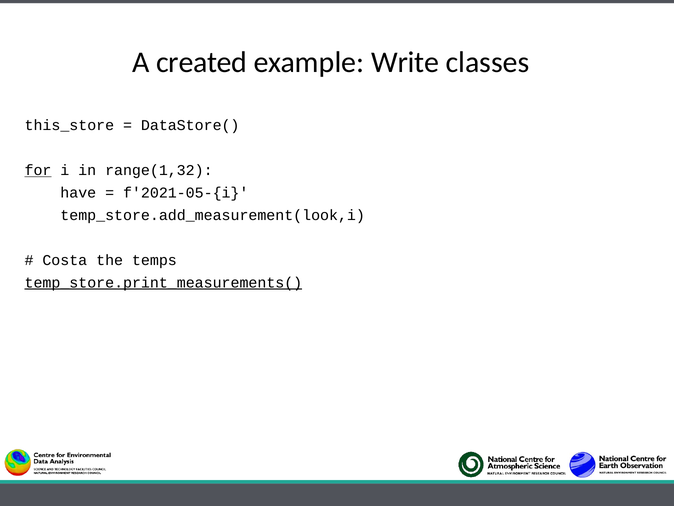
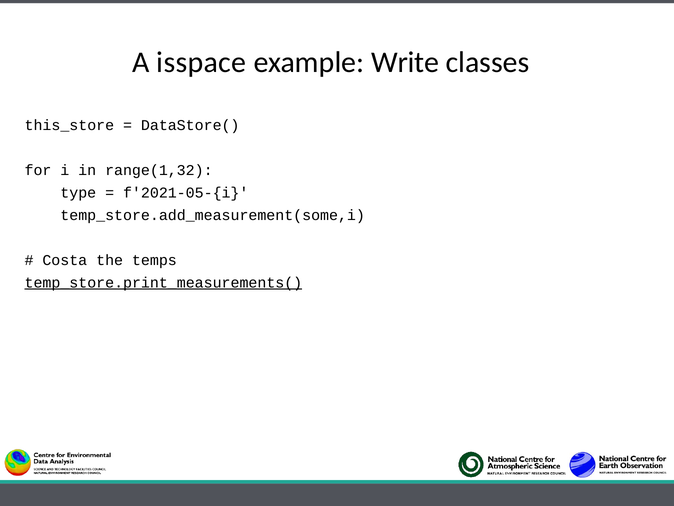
created: created -> isspace (201, 62)
for underline: present -> none (38, 170)
have: have -> type (78, 193)
temp_store.add_measurement(look,i: temp_store.add_measurement(look,i -> temp_store.add_measurement(some,i (213, 215)
